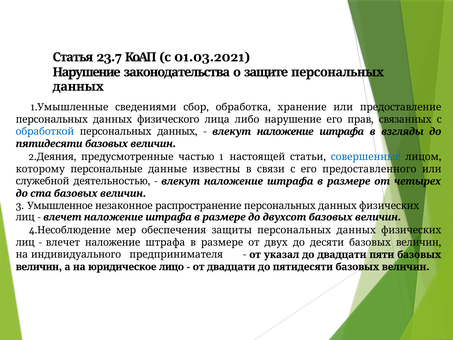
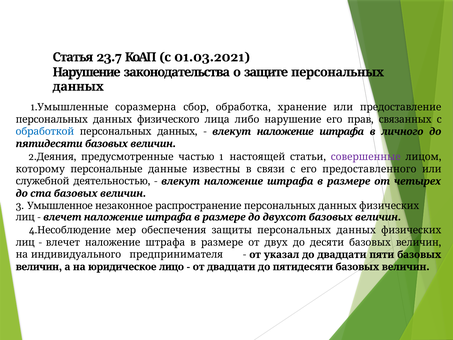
сведениями: сведениями -> соразмерна (146, 107)
взгляды: взгляды -> личного (402, 131)
совершенные colour: blue -> purple (366, 157)
